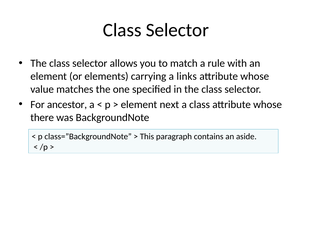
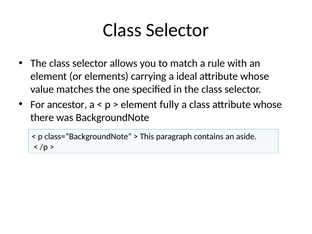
links: links -> ideal (187, 76)
next: next -> fully (169, 105)
